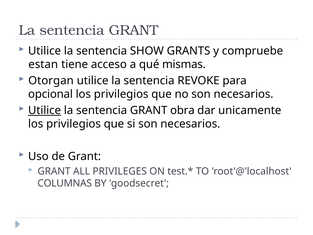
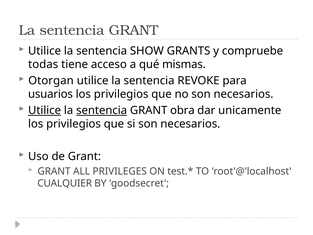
estan: estan -> todas (43, 64)
opcional: opcional -> usuarios (51, 94)
sentencia underline: none -> present (102, 110)
COLUMNAS: COLUMNAS -> CUALQUIER (65, 183)
